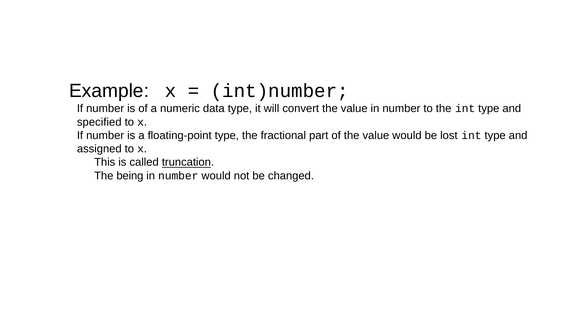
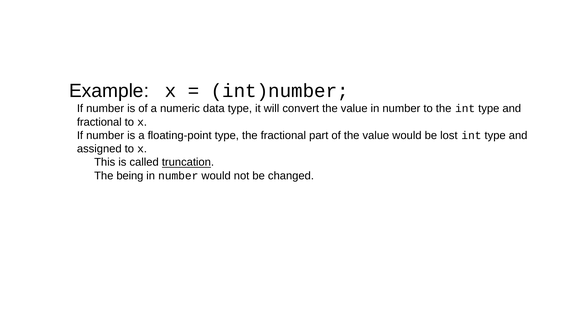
specified: specified -> fractional (99, 122)
